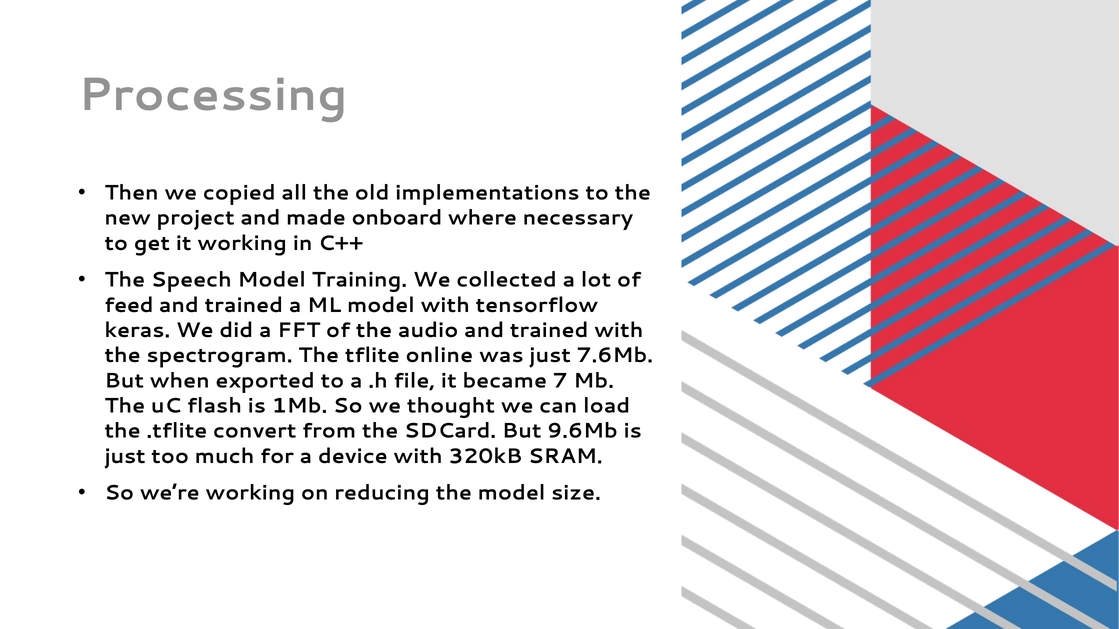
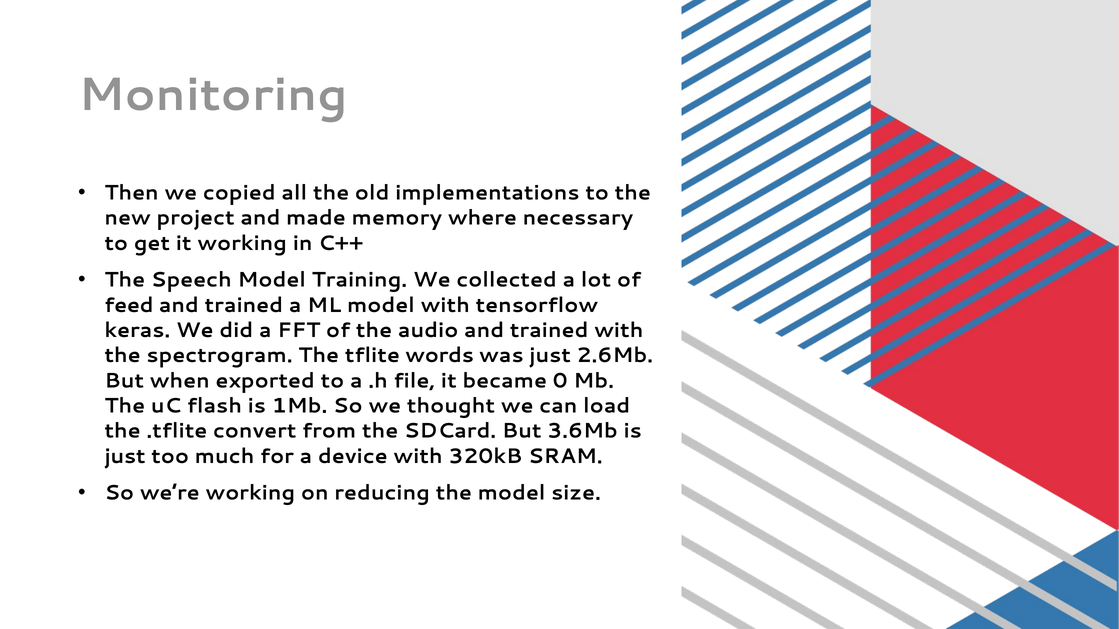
Processing: Processing -> Monitoring (213, 95)
onboard: onboard -> memory (397, 218)
online: online -> words (440, 356)
7.6Mb: 7.6Mb -> 2.6Mb (615, 356)
7: 7 -> 0 (560, 381)
9.6Mb: 9.6Mb -> 3.6Mb (582, 431)
